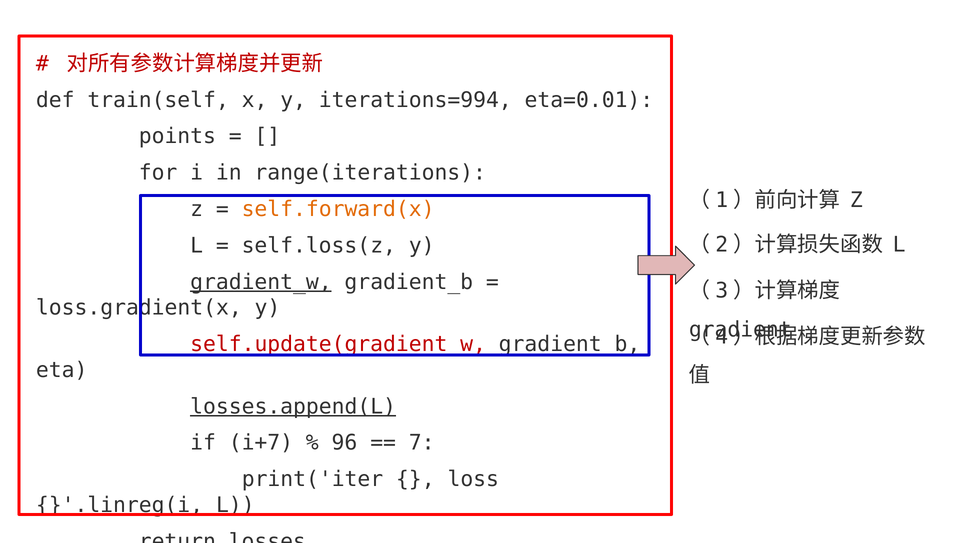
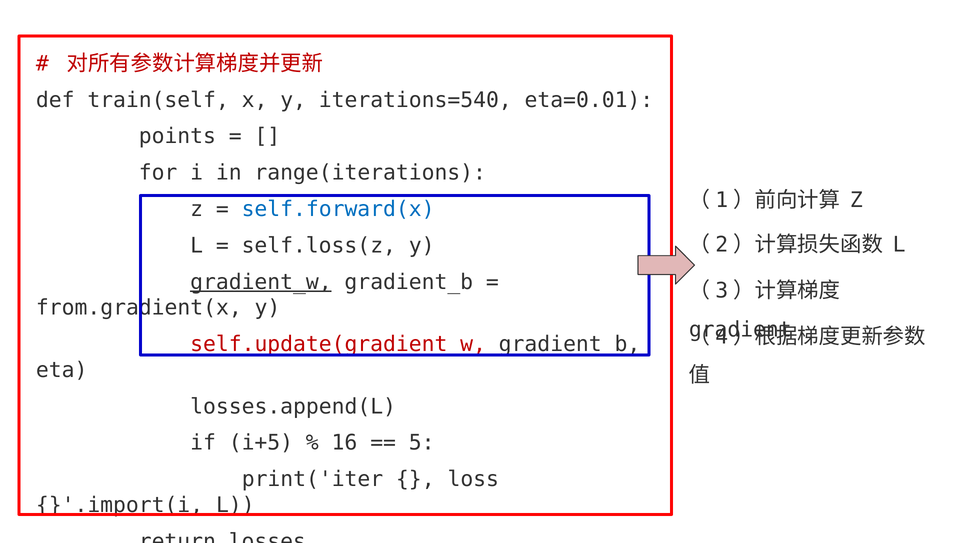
iterations=994: iterations=994 -> iterations=540 (415, 100)
self.forward(x colour: orange -> blue (338, 209)
loss.gradient(x: loss.gradient(x -> from.gradient(x (139, 308)
losses.append(L underline: present -> none (293, 406)
i+7: i+7 -> i+5 (261, 442)
96: 96 -> 16 (344, 442)
7: 7 -> 5 (422, 442)
}'.linreg(i: }'.linreg(i -> }'.import(i (120, 505)
